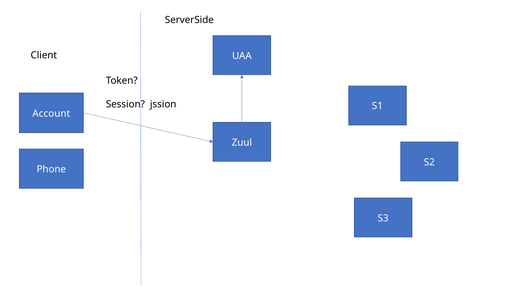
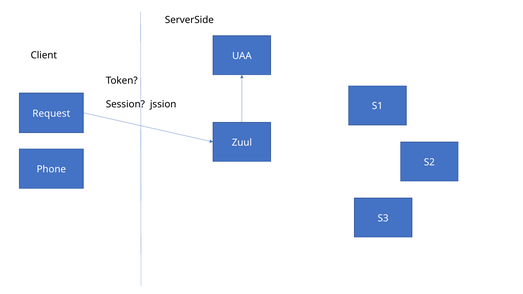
Account: Account -> Request (51, 114)
